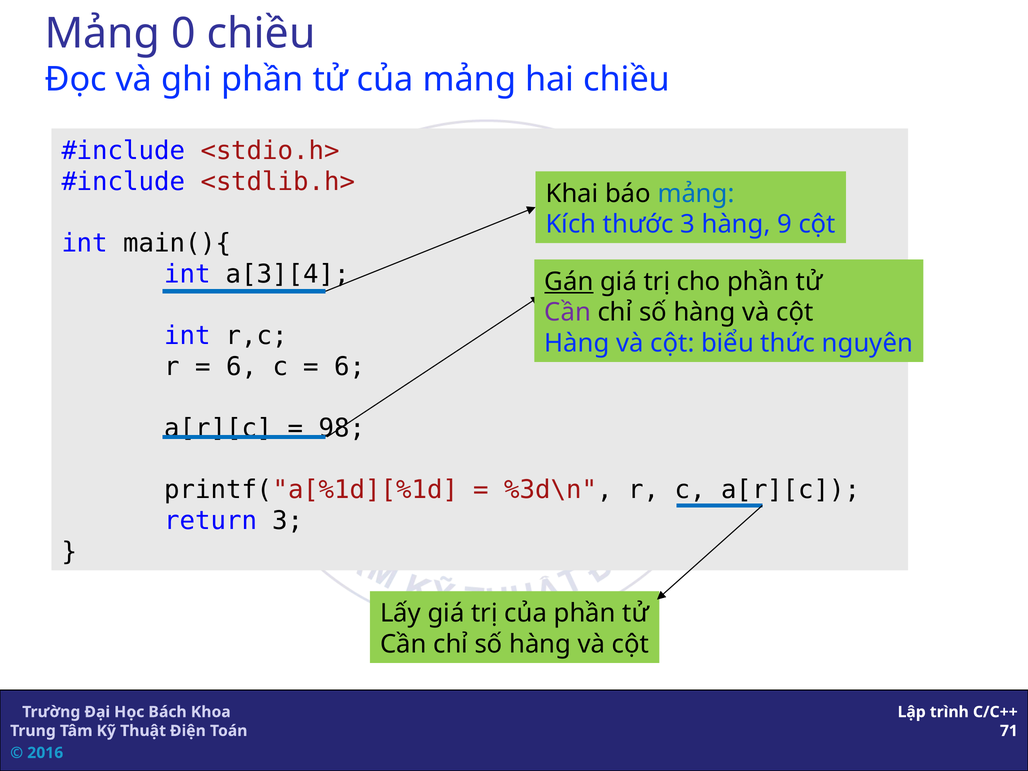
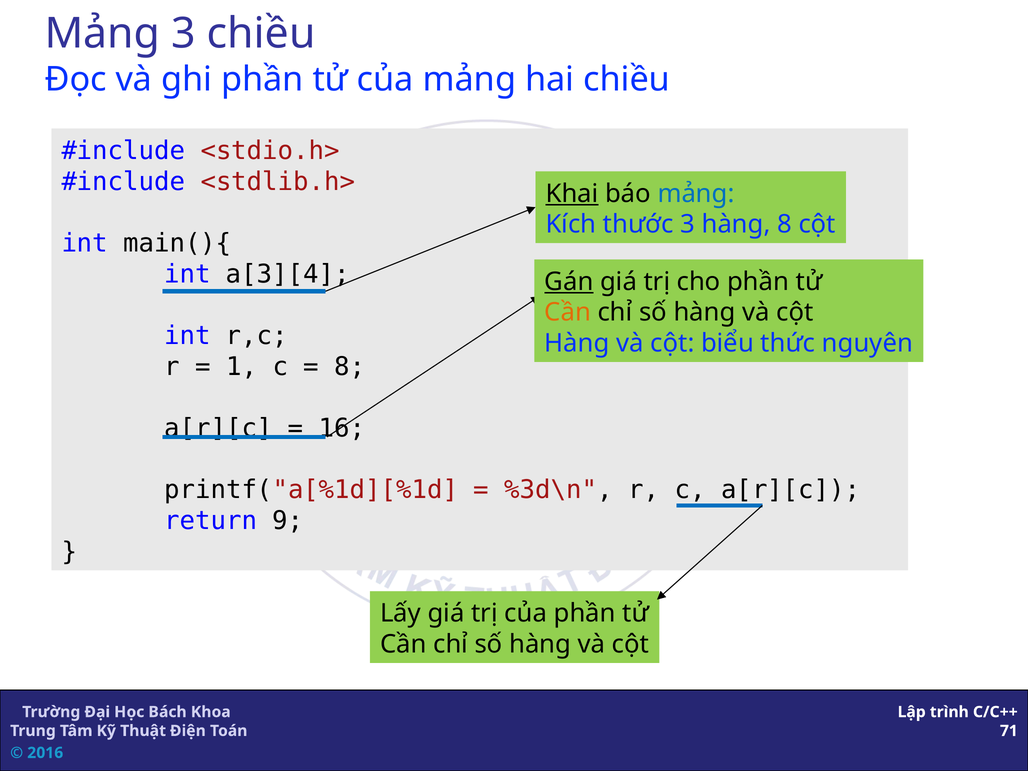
Mảng 0: 0 -> 3 (183, 34)
Khai underline: none -> present (572, 194)
hàng 9: 9 -> 8 (784, 224)
Cần colour: purple -> orange (568, 313)
6: 6 -> 1 (242, 367)
6: 6 -> 8 (350, 367)
98: 98 -> 16 (342, 428)
return 3: 3 -> 9 (288, 521)
